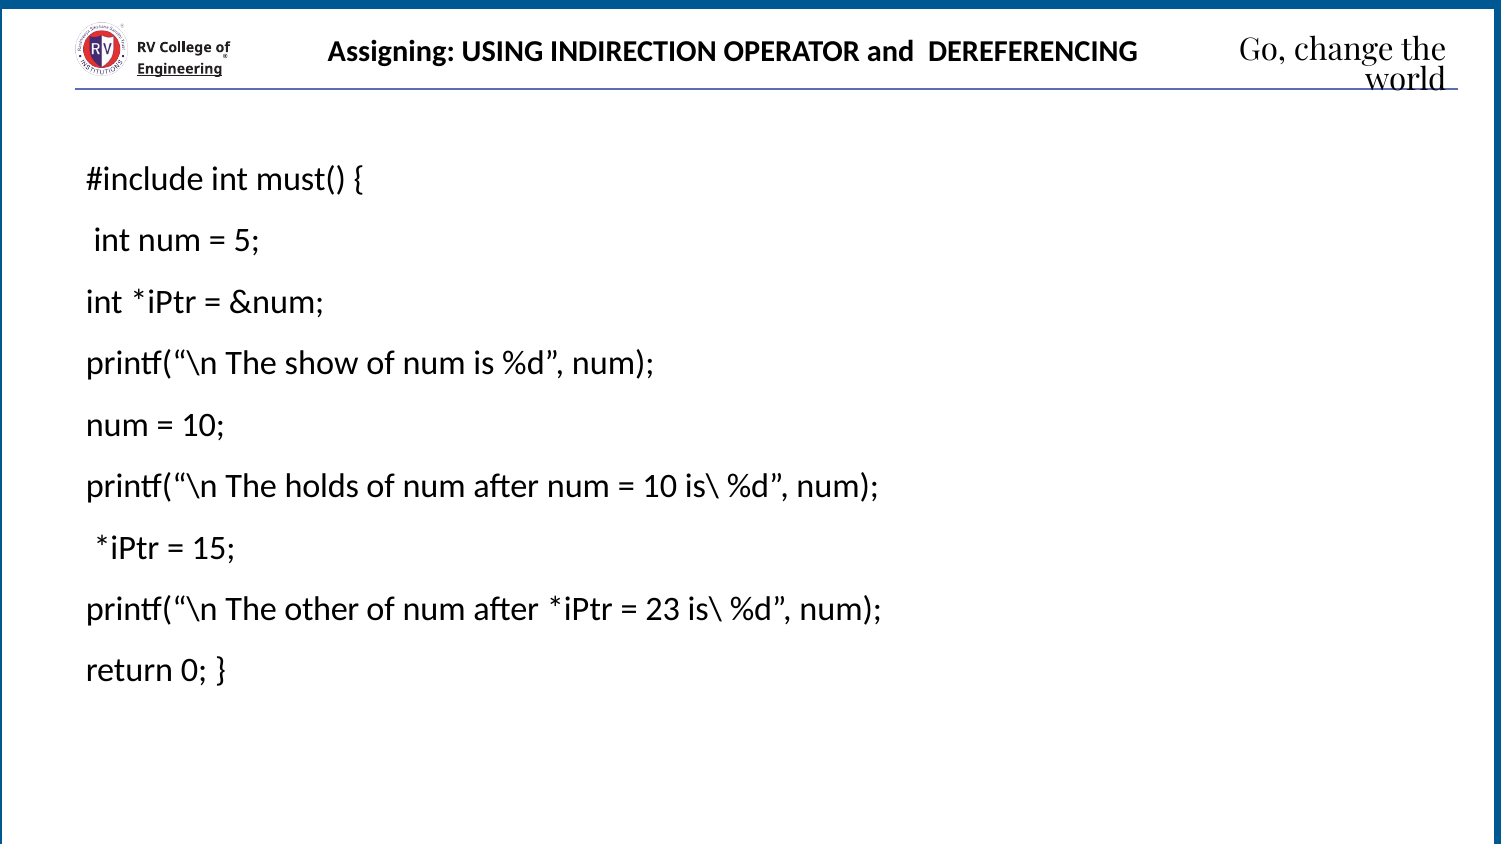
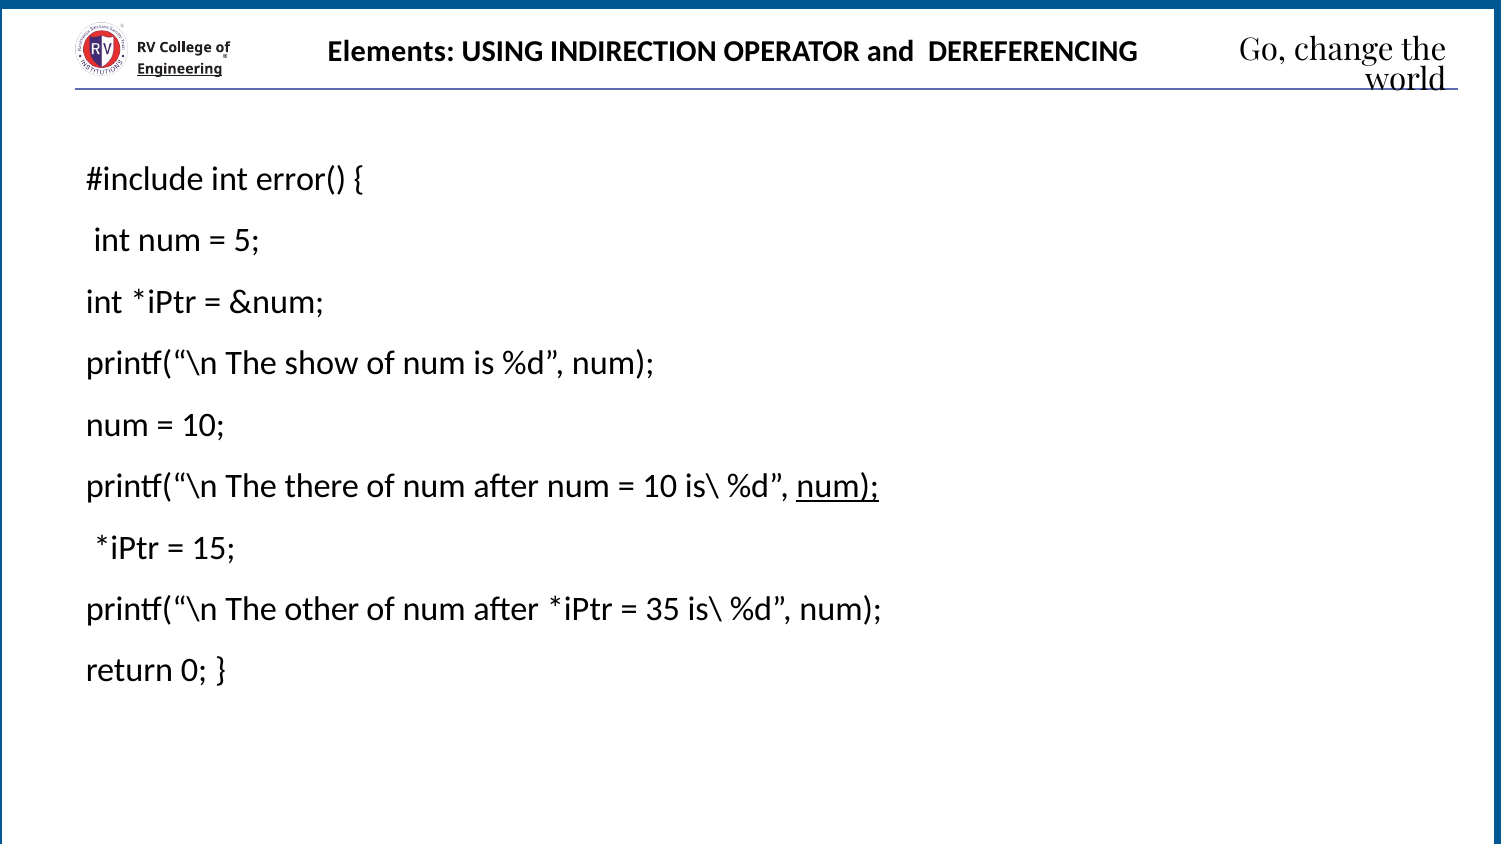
Assigning: Assigning -> Elements (391, 51)
must(: must( -> error( (301, 179)
holds: holds -> there (322, 486)
num underline: none -> present (838, 486)
23: 23 -> 35 (663, 609)
